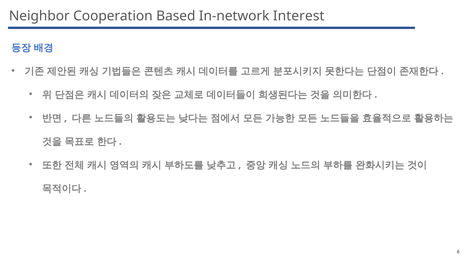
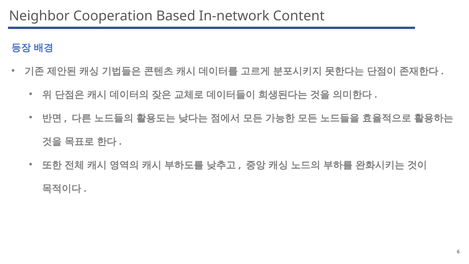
Interest: Interest -> Content (299, 16)
